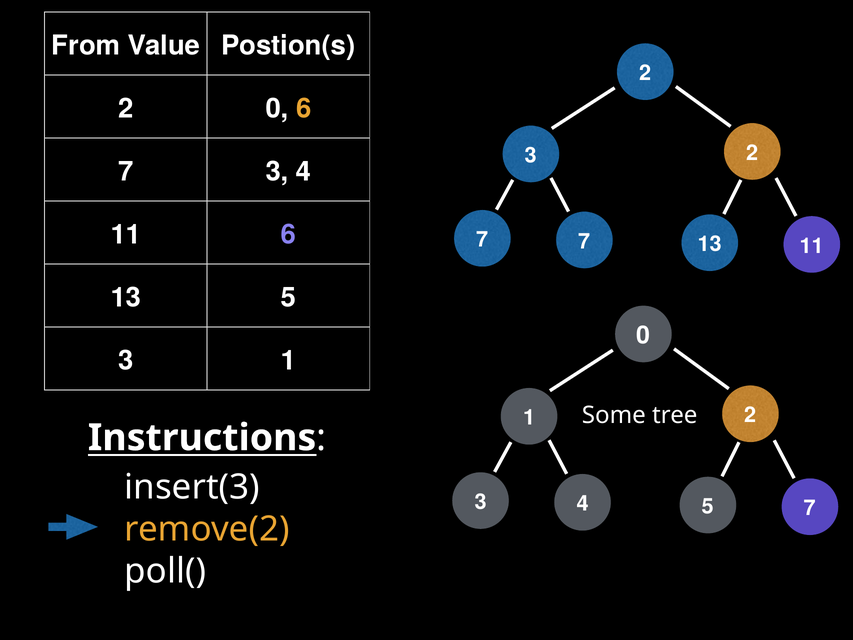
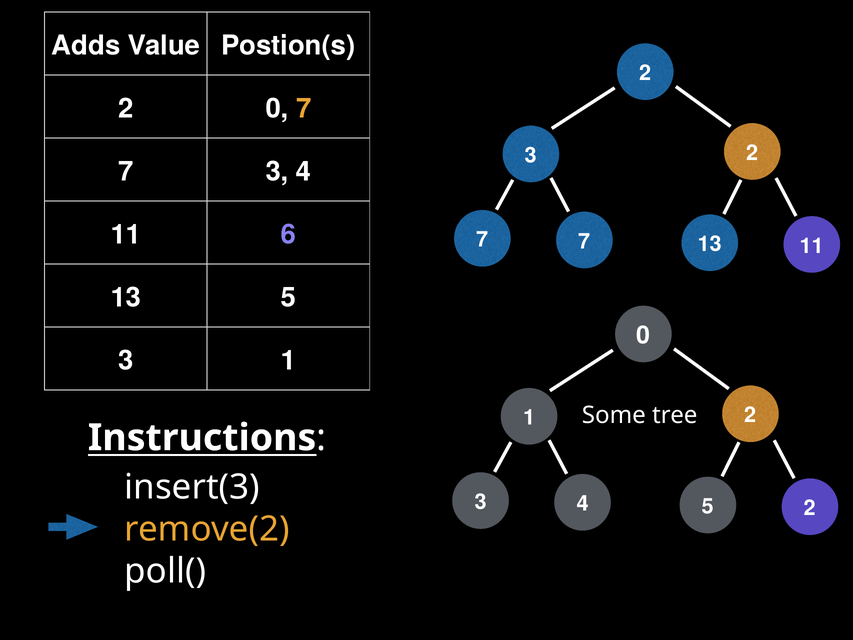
From: From -> Adds (86, 46)
0 6: 6 -> 7 (304, 109)
7: 7 -> 2 (810, 508)
